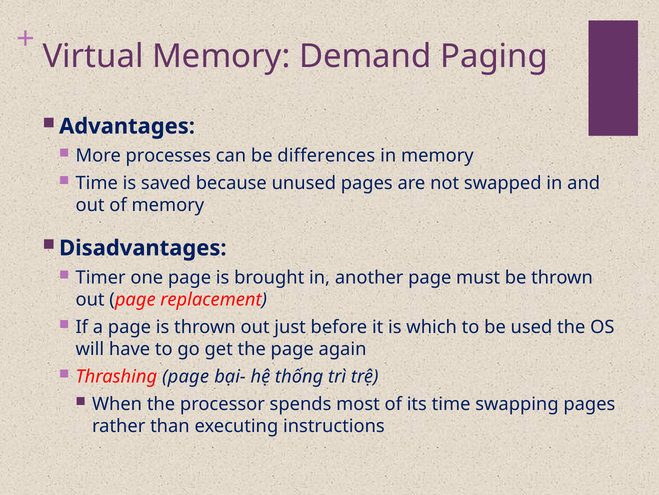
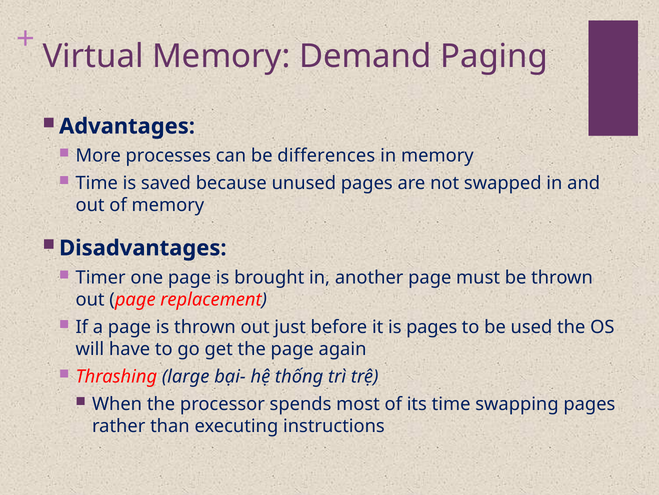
is which: which -> pages (432, 327)
Thrashing page: page -> large (186, 376)
